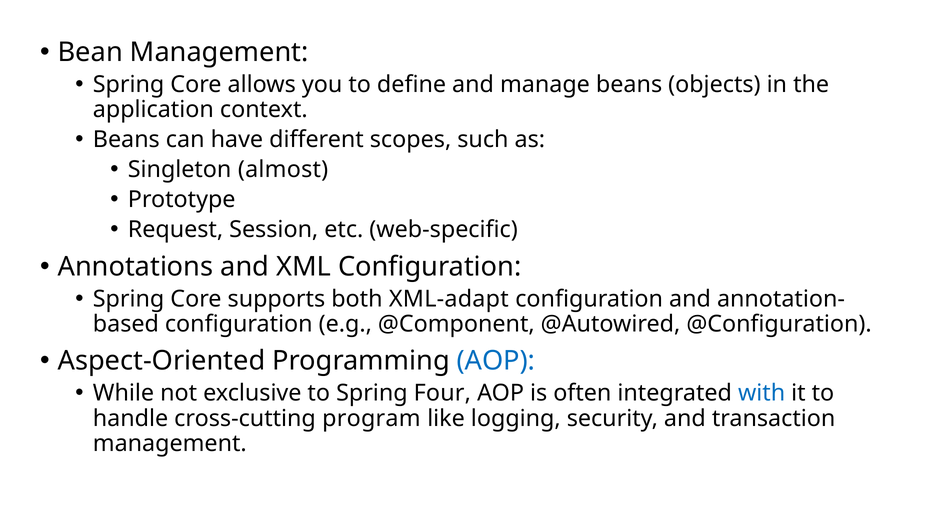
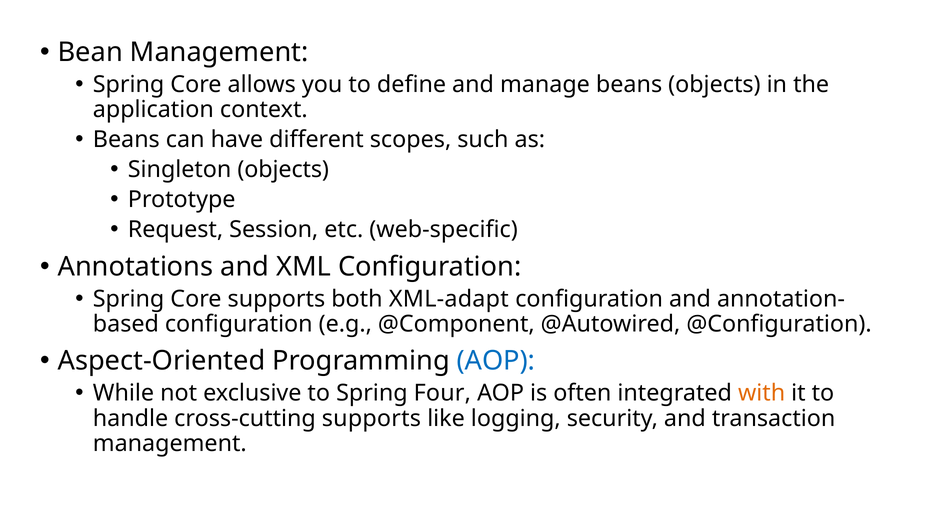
Singleton almost: almost -> objects (283, 170)
with colour: blue -> orange (762, 393)
cross-cutting program: program -> supports (371, 418)
